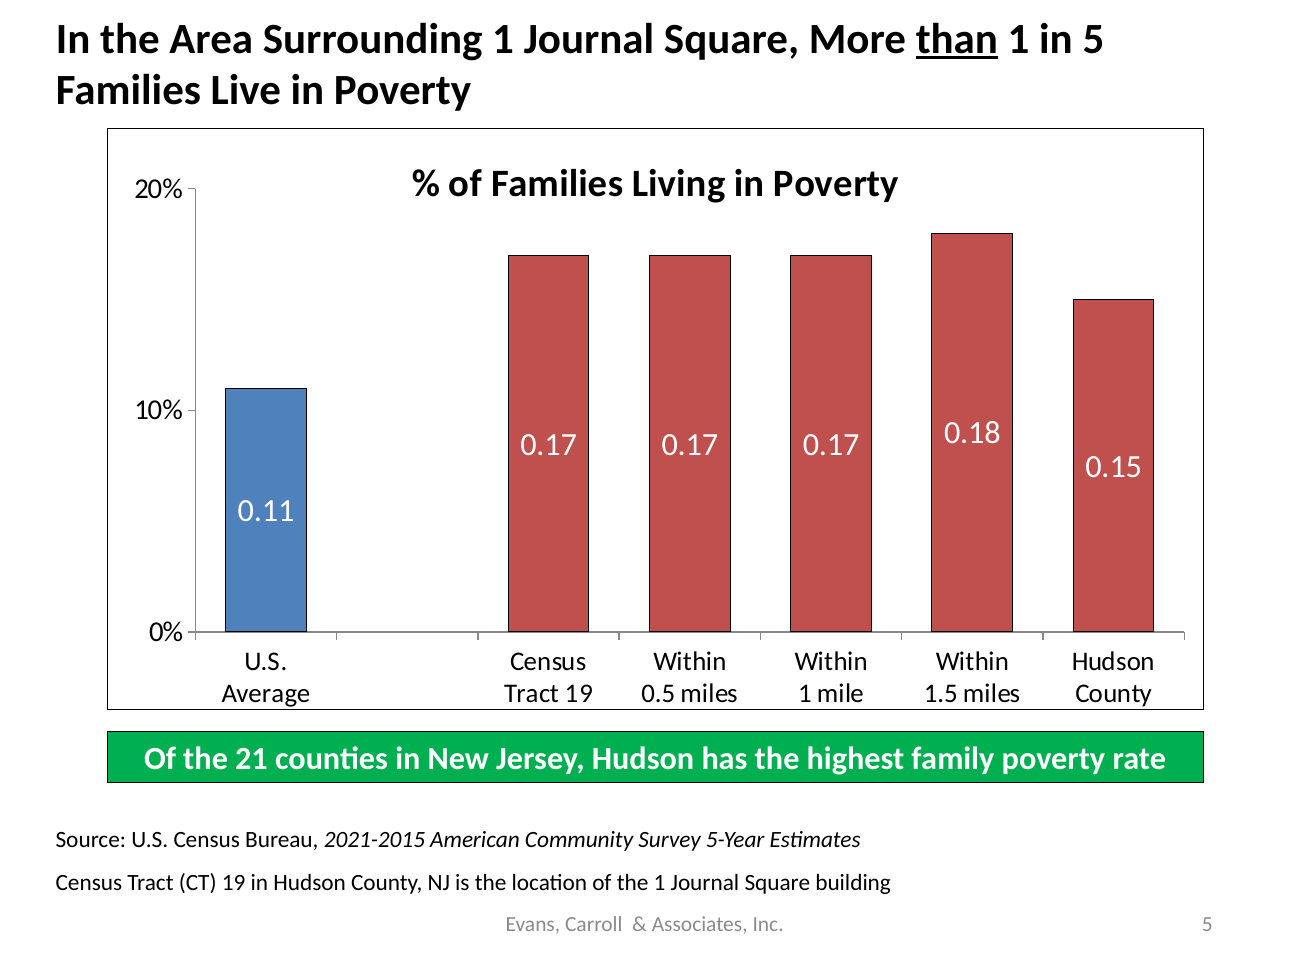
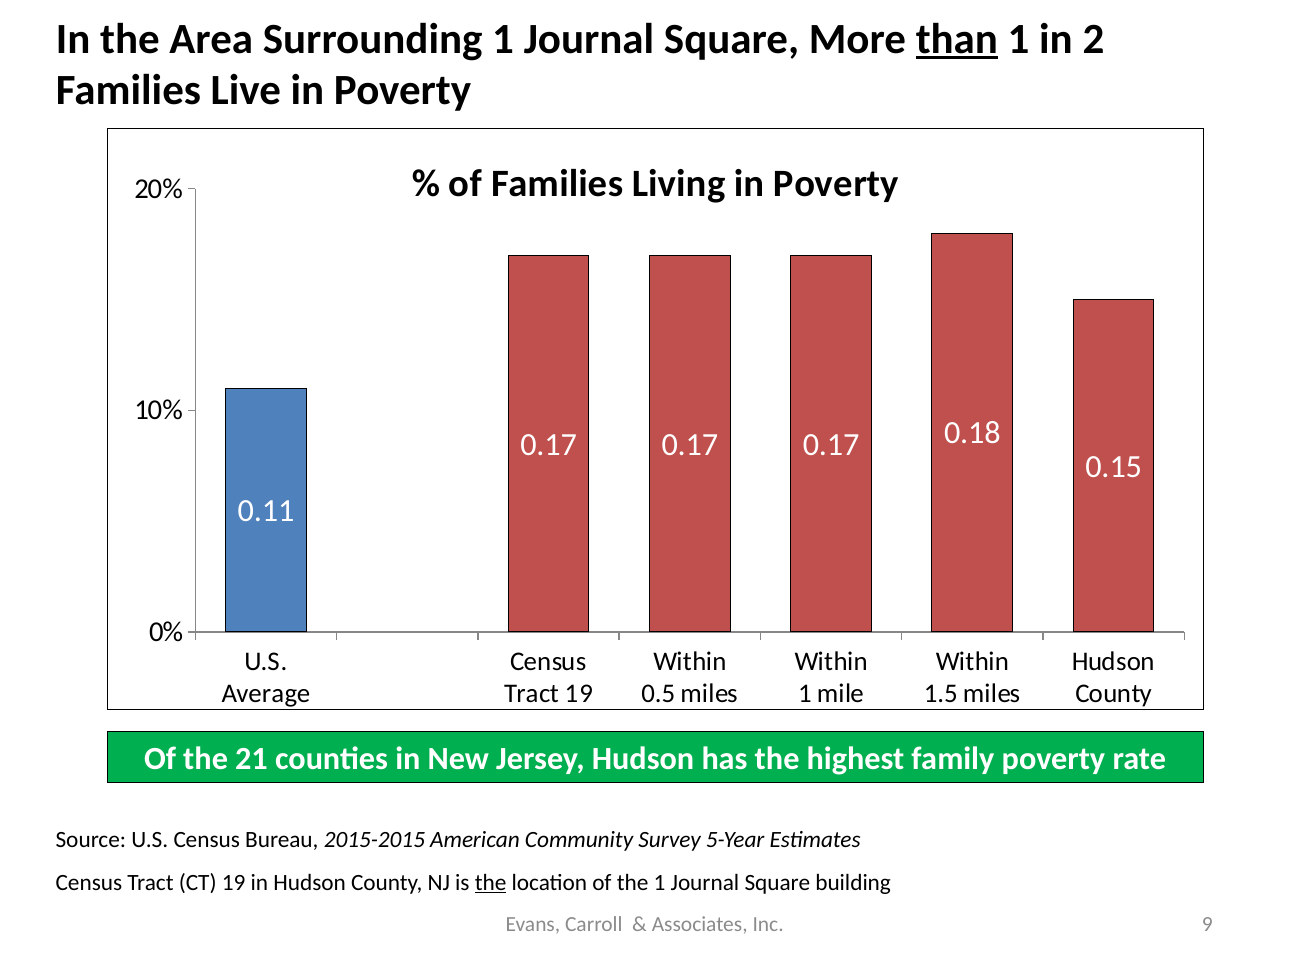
in 5: 5 -> 2 (1093, 39)
2021-2015: 2021-2015 -> 2015-2015 (374, 839)
the underline: none -> present (491, 882)
Inc 5: 5 -> 9 (1207, 924)
